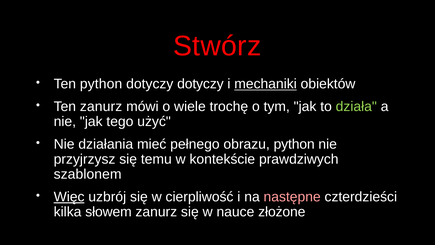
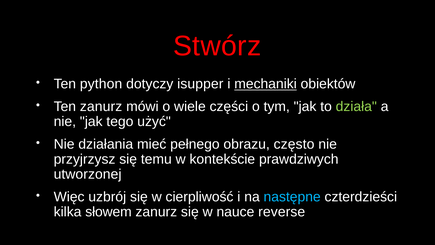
dotyczy dotyczy: dotyczy -> isupper (200, 84)
trochę: trochę -> części (229, 106)
obrazu python: python -> często (294, 144)
szablonem: szablonem -> utworzonej (88, 174)
Więc underline: present -> none (69, 197)
następne colour: pink -> light blue (292, 197)
złożone: złożone -> reverse (282, 212)
